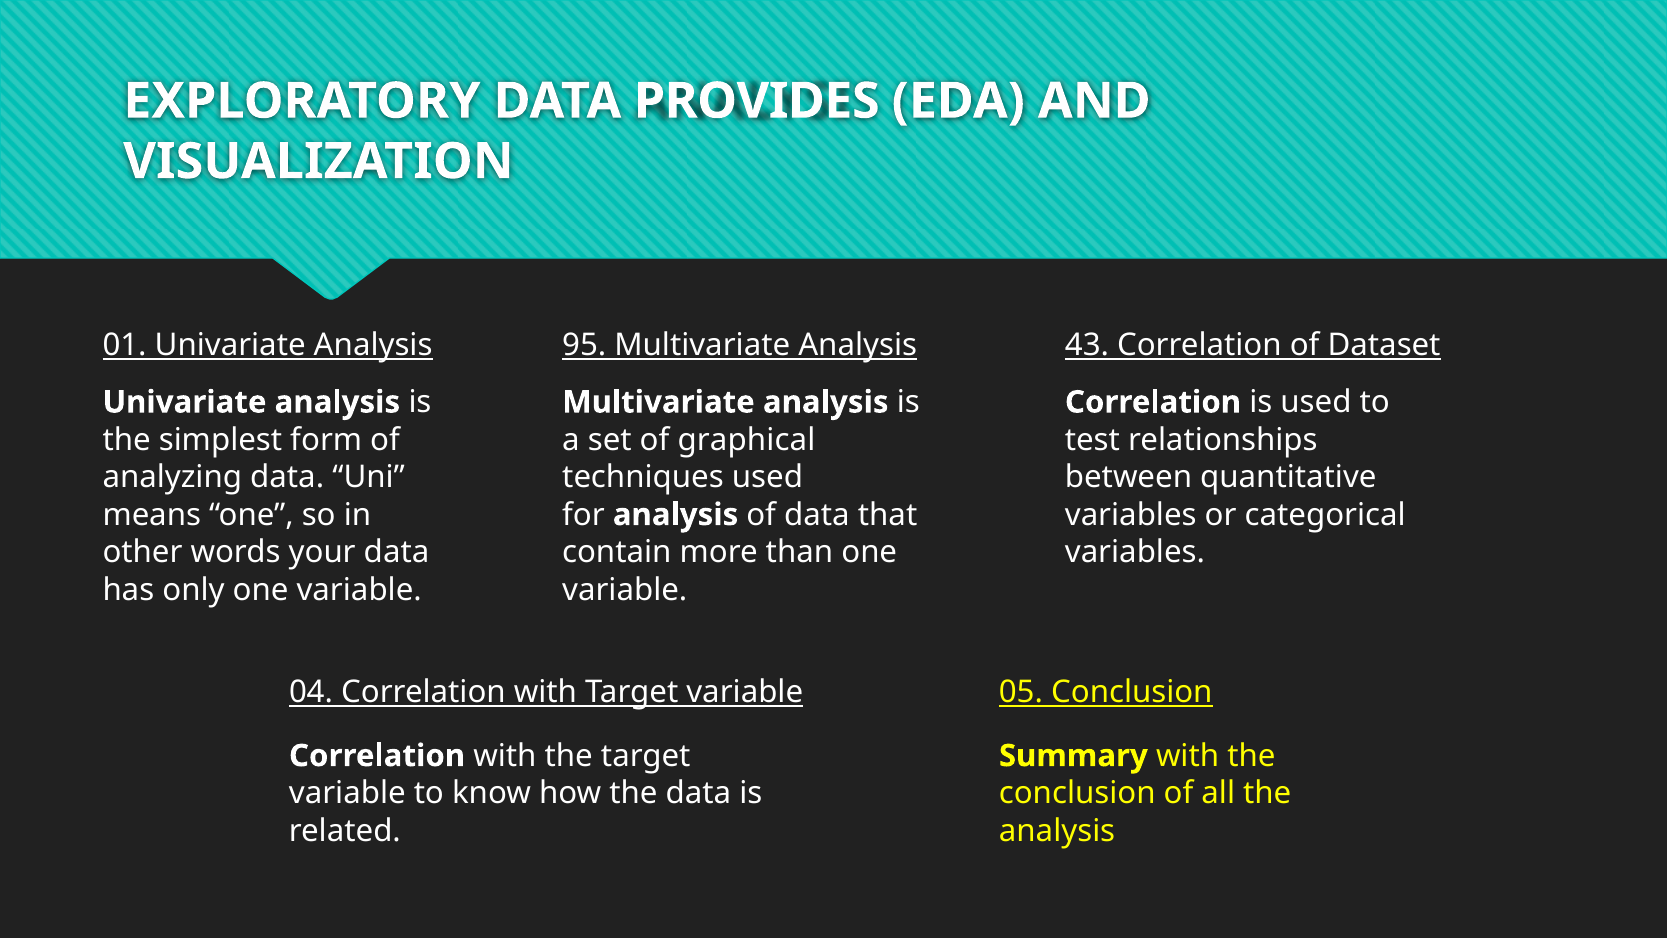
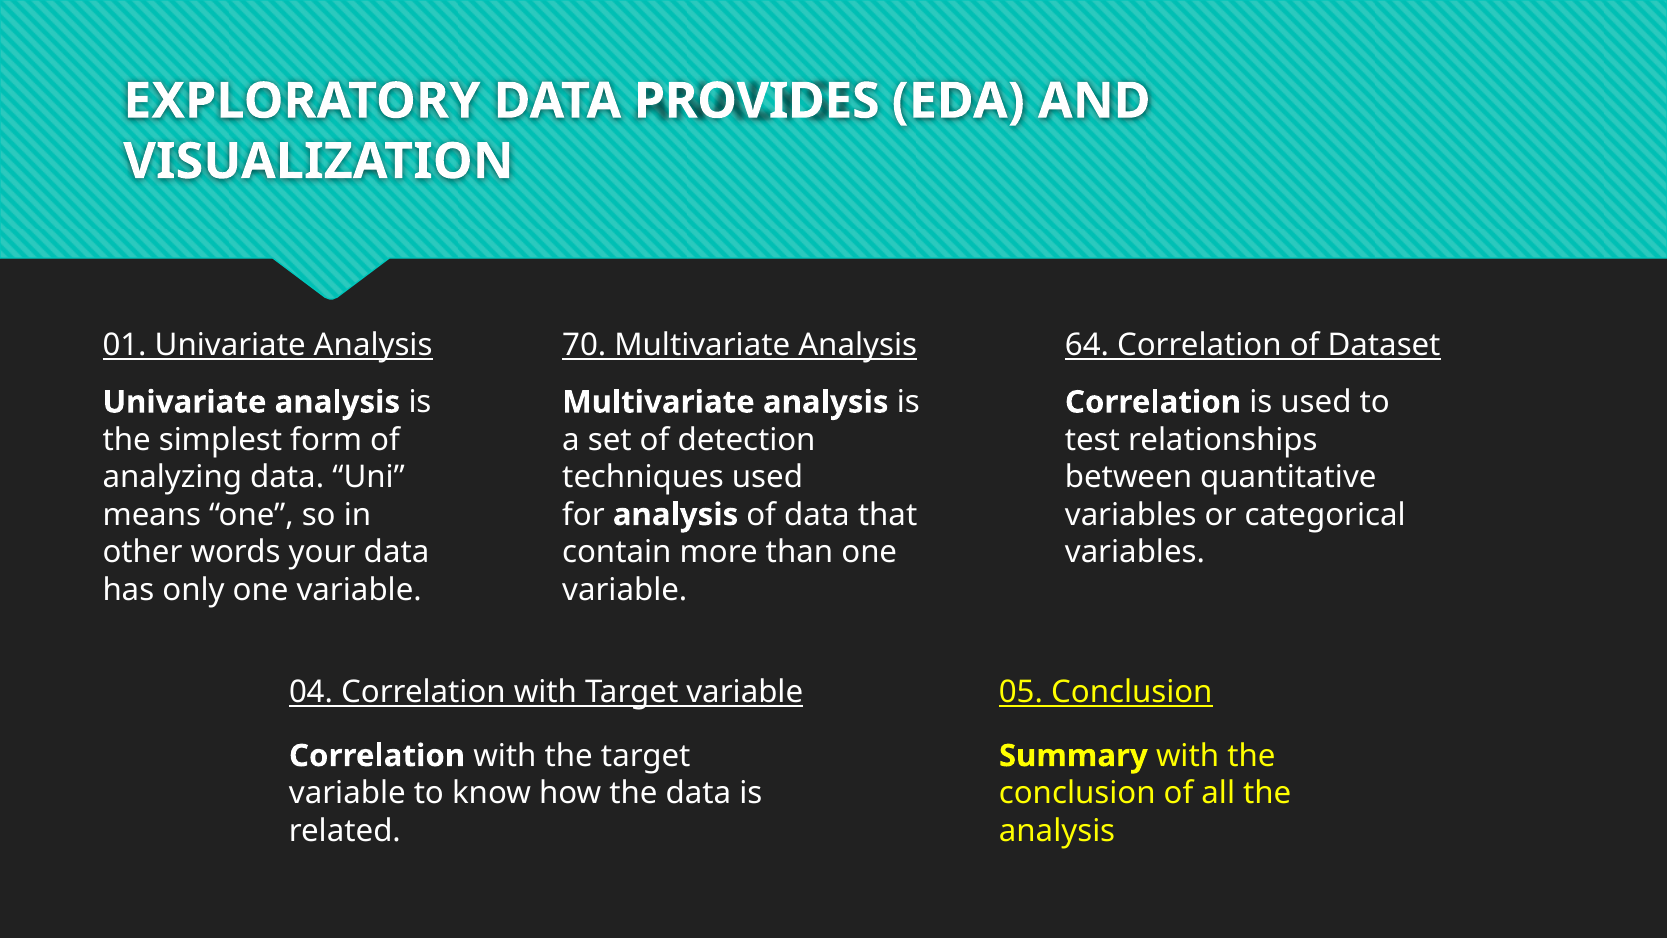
95: 95 -> 70 (584, 345)
43: 43 -> 64 (1087, 345)
graphical: graphical -> detection (747, 440)
